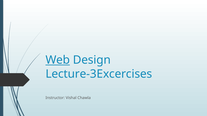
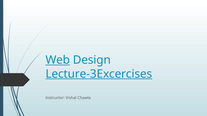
Lecture-3Excercises underline: none -> present (99, 74)
